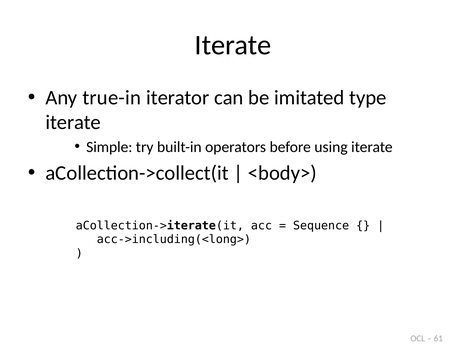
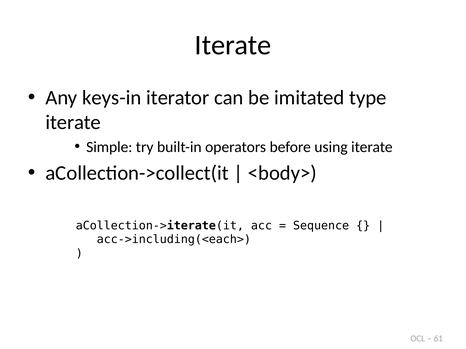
true-in: true-in -> keys-in (112, 98)
acc->including(<long>: acc->including(<long> -> acc->including(<each> (174, 240)
